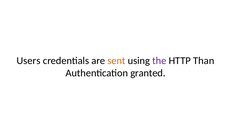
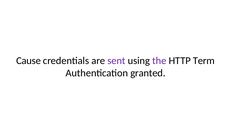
Users: Users -> Cause (29, 61)
sent colour: orange -> purple (116, 61)
Than: Than -> Term (204, 61)
